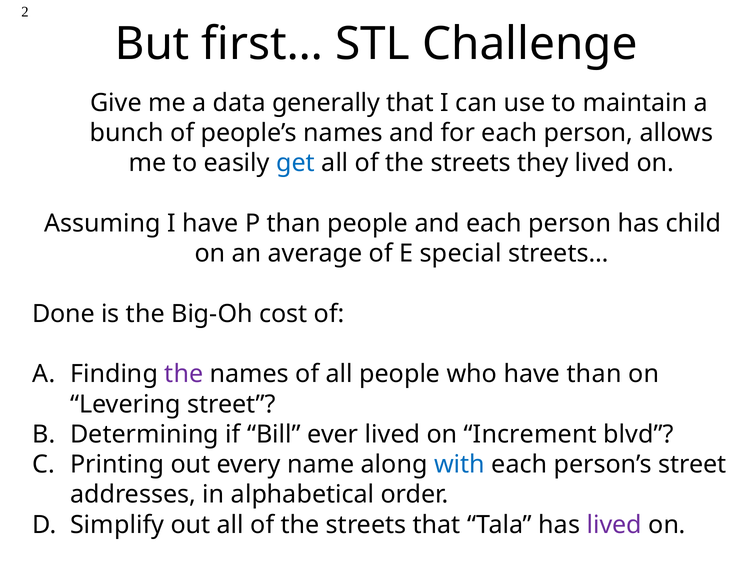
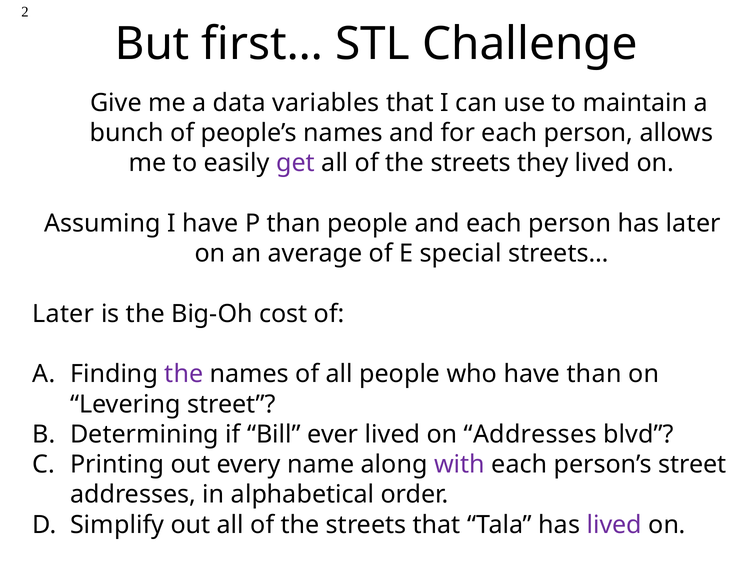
generally: generally -> variables (326, 103)
get colour: blue -> purple (296, 163)
has child: child -> later (693, 223)
Done: Done -> Later (63, 314)
on Increment: Increment -> Addresses (530, 434)
with colour: blue -> purple (459, 464)
